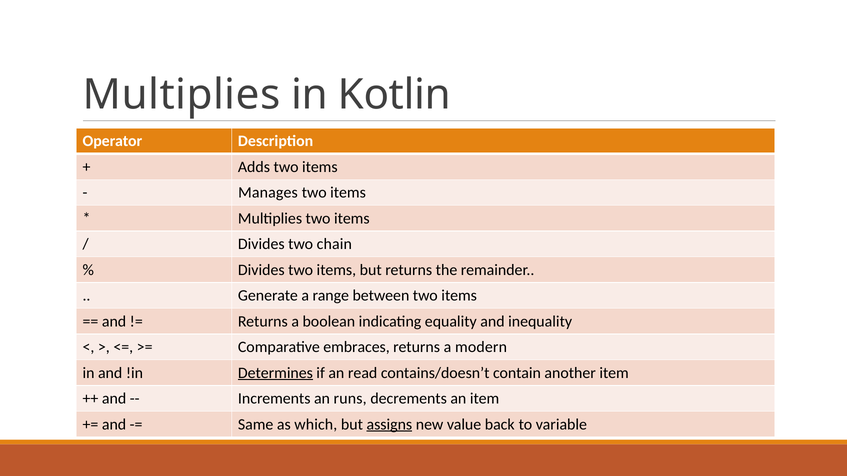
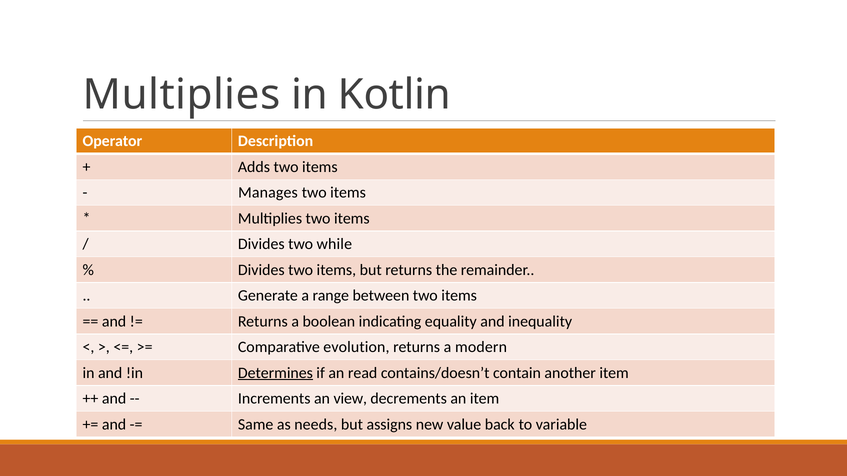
chain: chain -> while (334, 244)
embraces: embraces -> evolution (356, 347)
runs: runs -> view (350, 399)
which: which -> needs (316, 425)
assigns underline: present -> none (389, 425)
